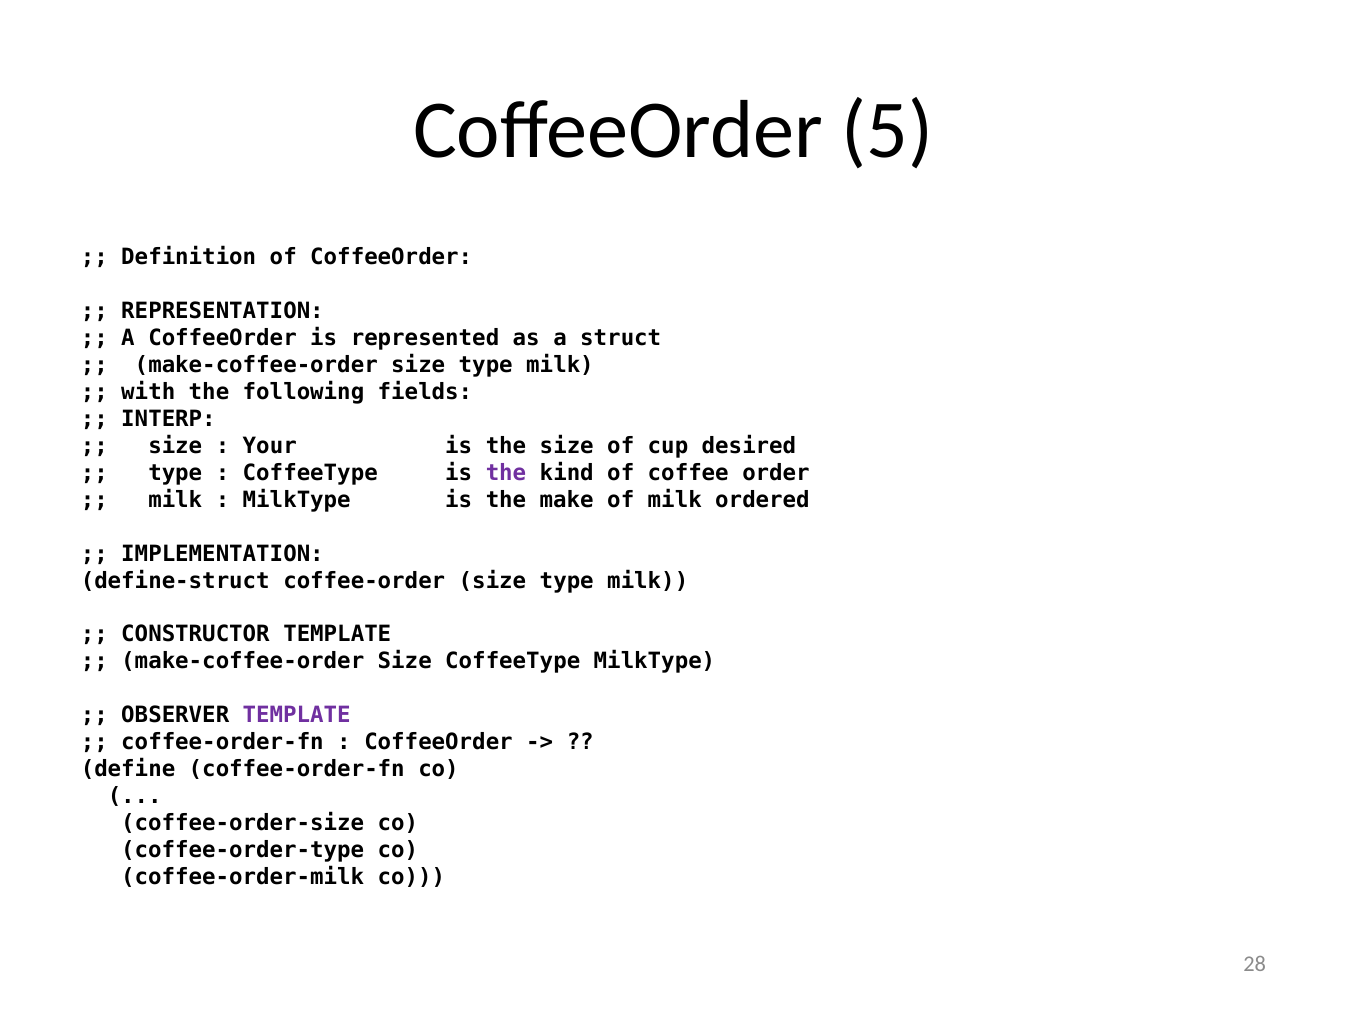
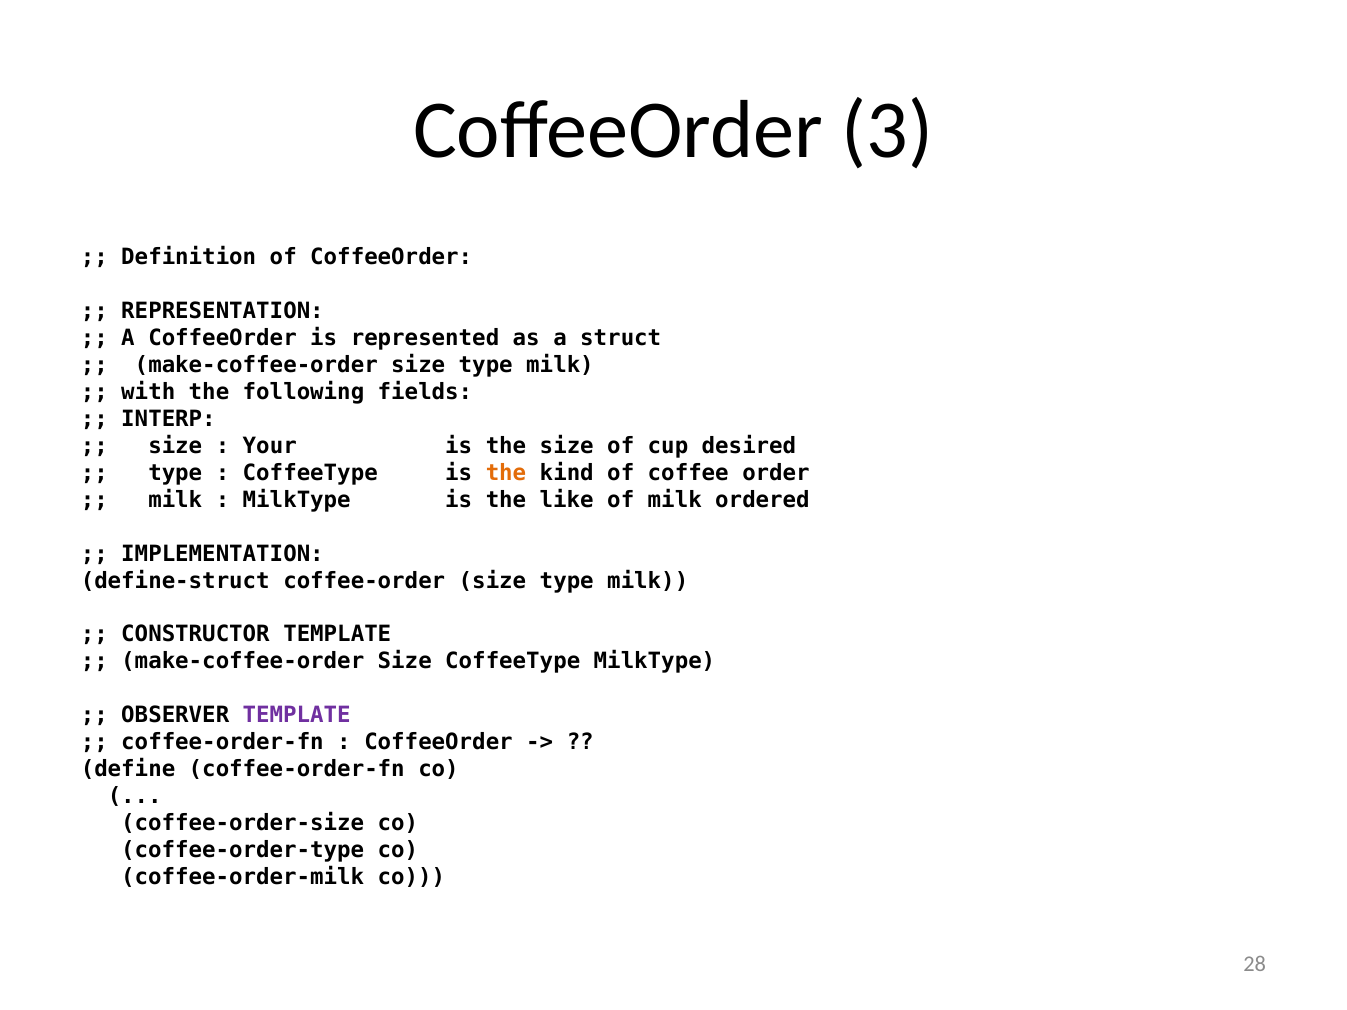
5: 5 -> 3 (887, 130)
the colour: purple -> orange (506, 473)
make: make -> like (567, 500)
